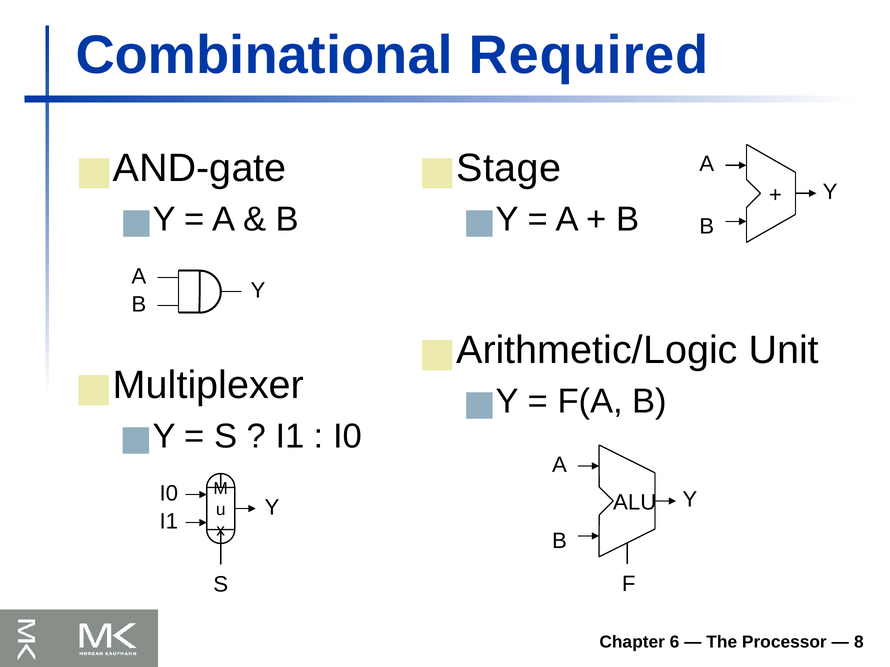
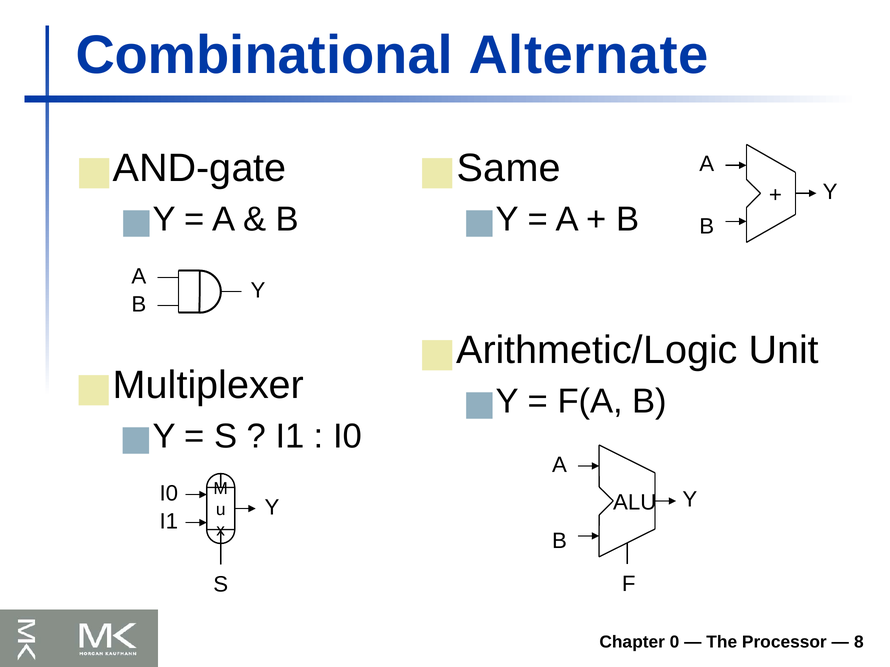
Required: Required -> Alternate (589, 55)
Stage: Stage -> Same (509, 168)
6: 6 -> 0 (675, 642)
